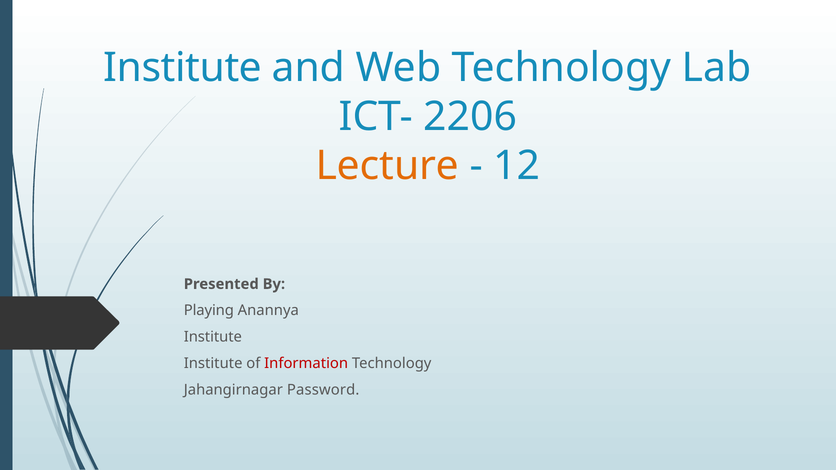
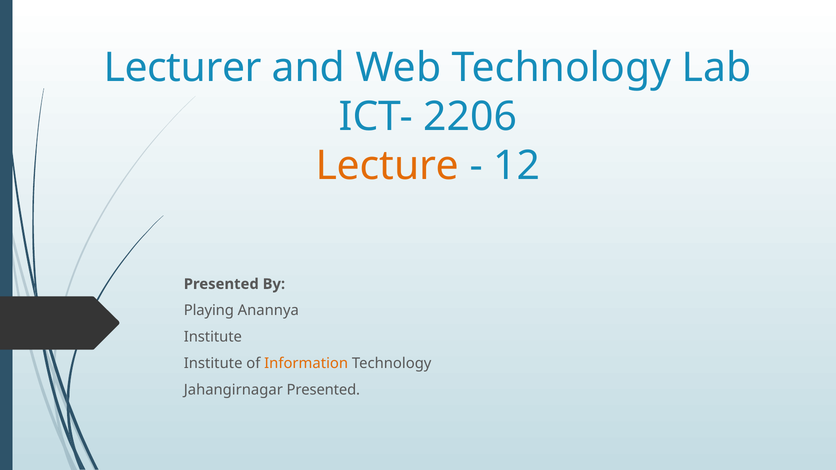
Institute: Institute -> Lecturer (183, 68)
Information colour: red -> orange (306, 364)
Jahangirnagar Password: Password -> Presented (323, 390)
